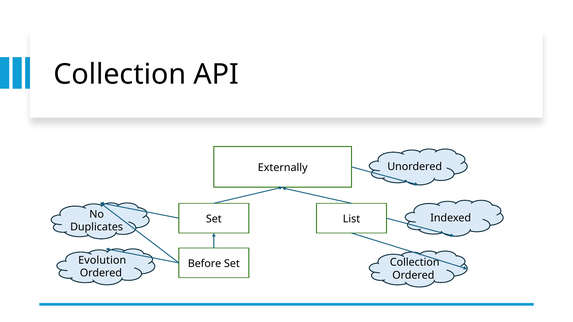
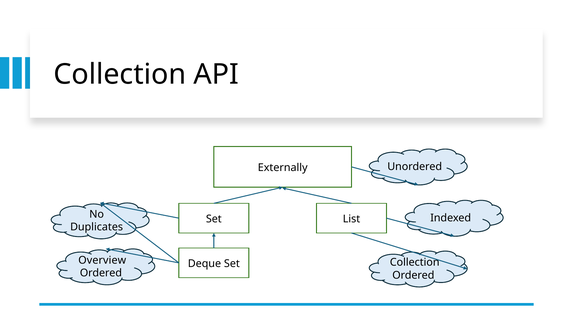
Evolution: Evolution -> Overview (102, 260)
Before: Before -> Deque (204, 264)
